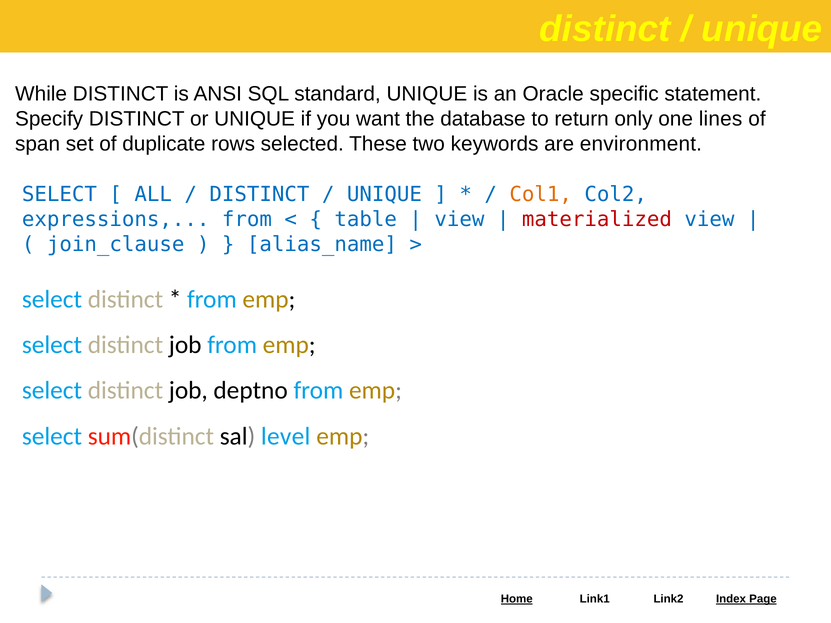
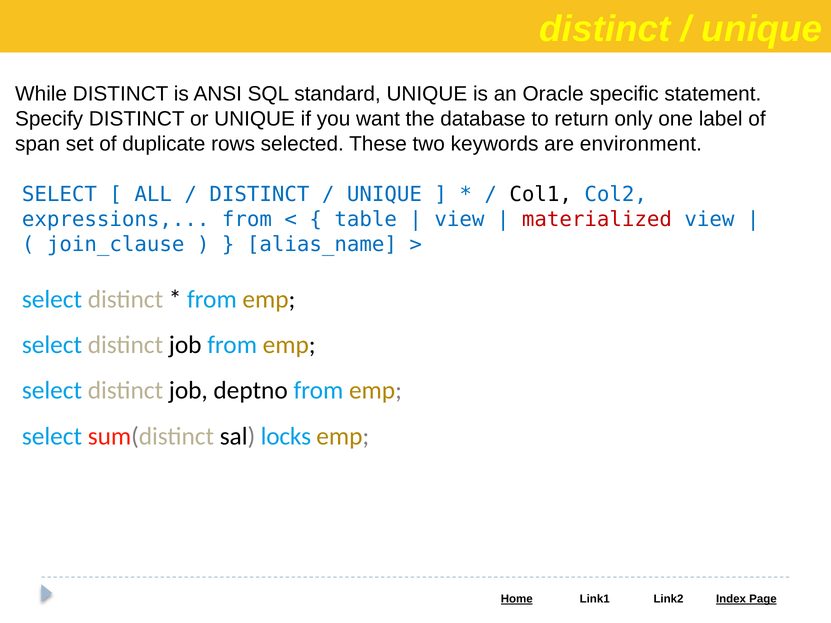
lines: lines -> label (721, 119)
Col1 colour: orange -> black (541, 195)
level: level -> locks (286, 436)
